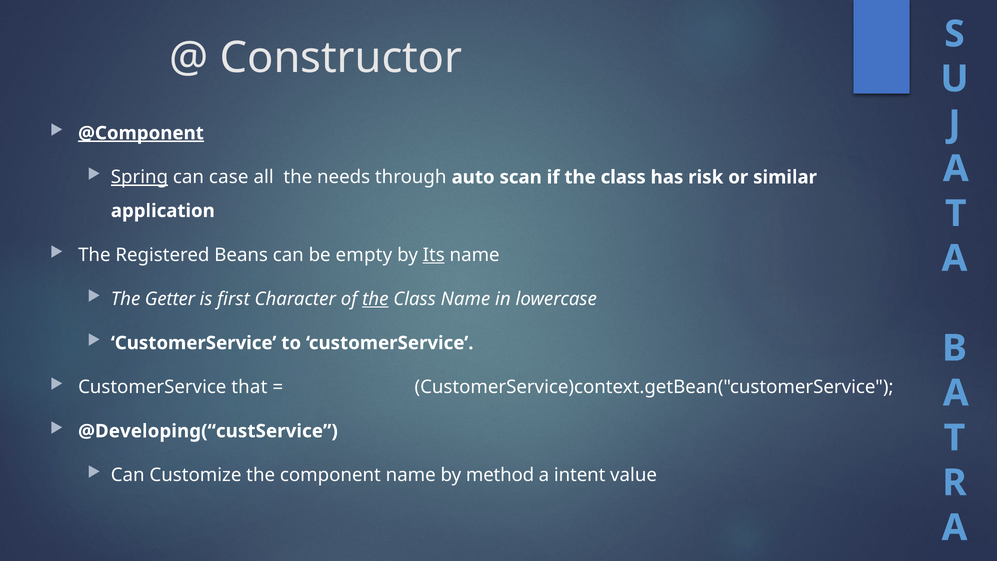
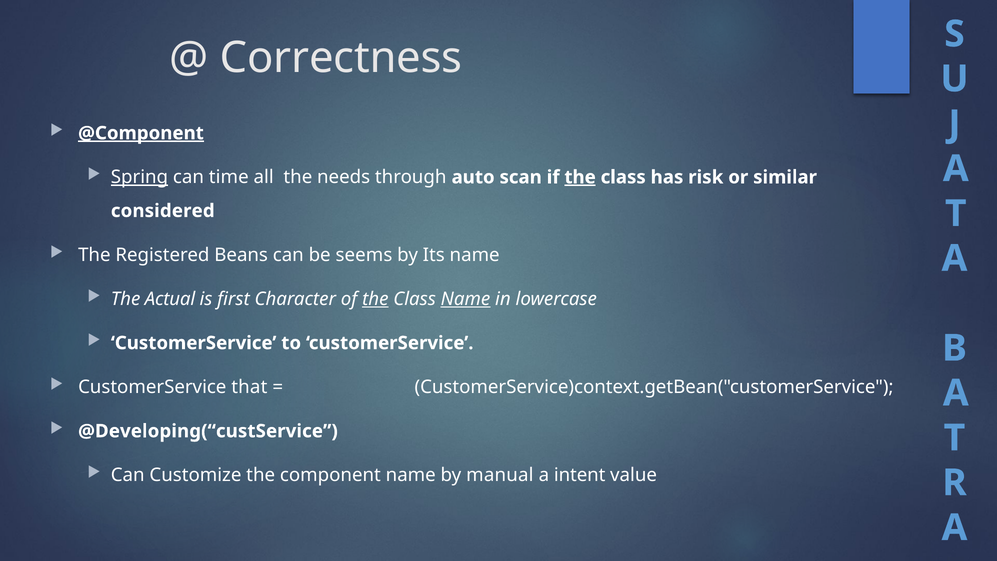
Constructor: Constructor -> Correctness (341, 58)
case: case -> time (229, 177)
the underline: none -> present (580, 177)
application: application -> considered (163, 211)
empty: empty -> seems (364, 255)
Its underline: present -> none (434, 255)
Getter: Getter -> Actual (170, 299)
Name underline: none -> present (465, 299)
method: method -> manual (500, 475)
